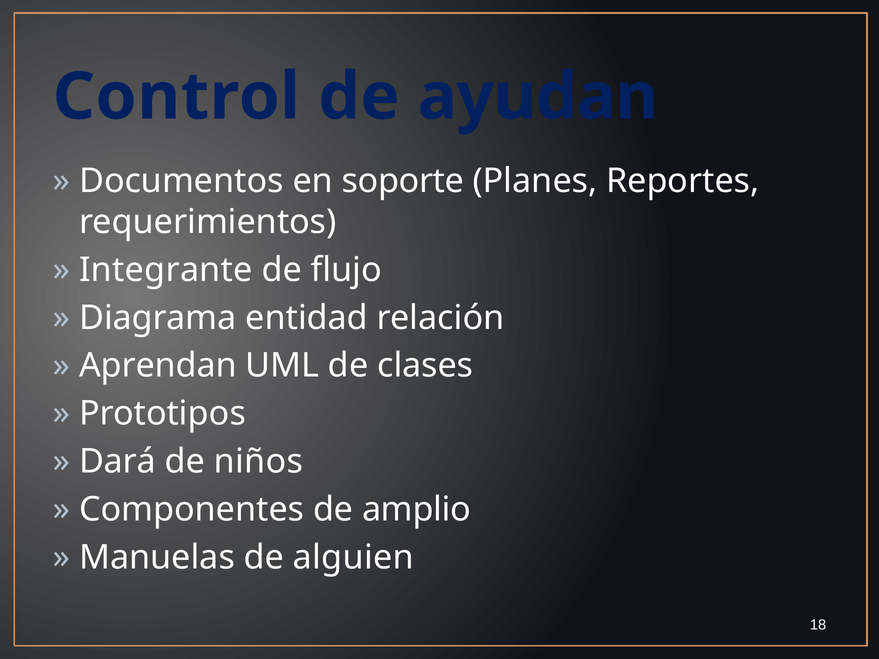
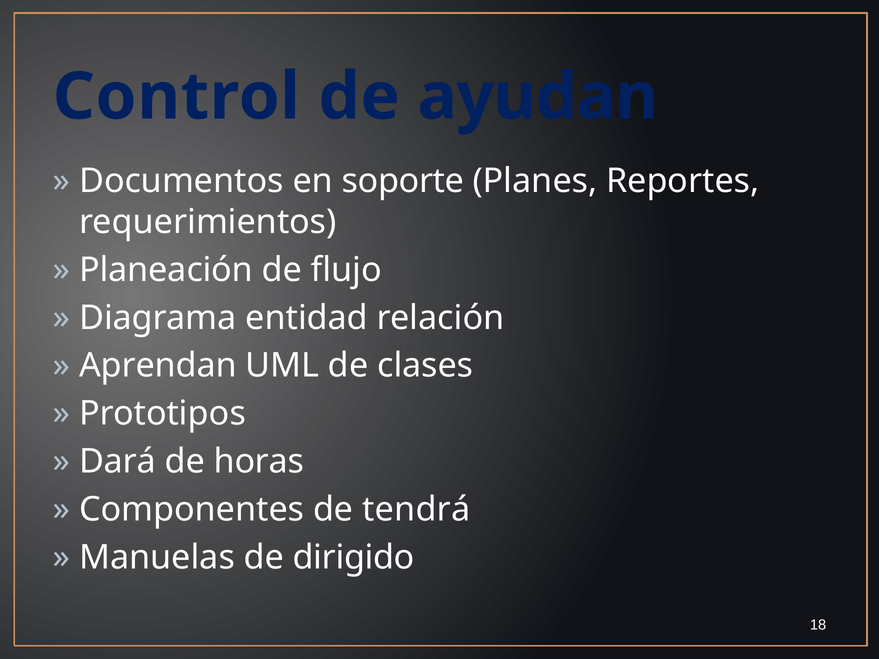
Integrante: Integrante -> Planeación (166, 270)
niños: niños -> horas (259, 462)
amplio: amplio -> tendrá (416, 510)
alguien: alguien -> dirigido (354, 557)
